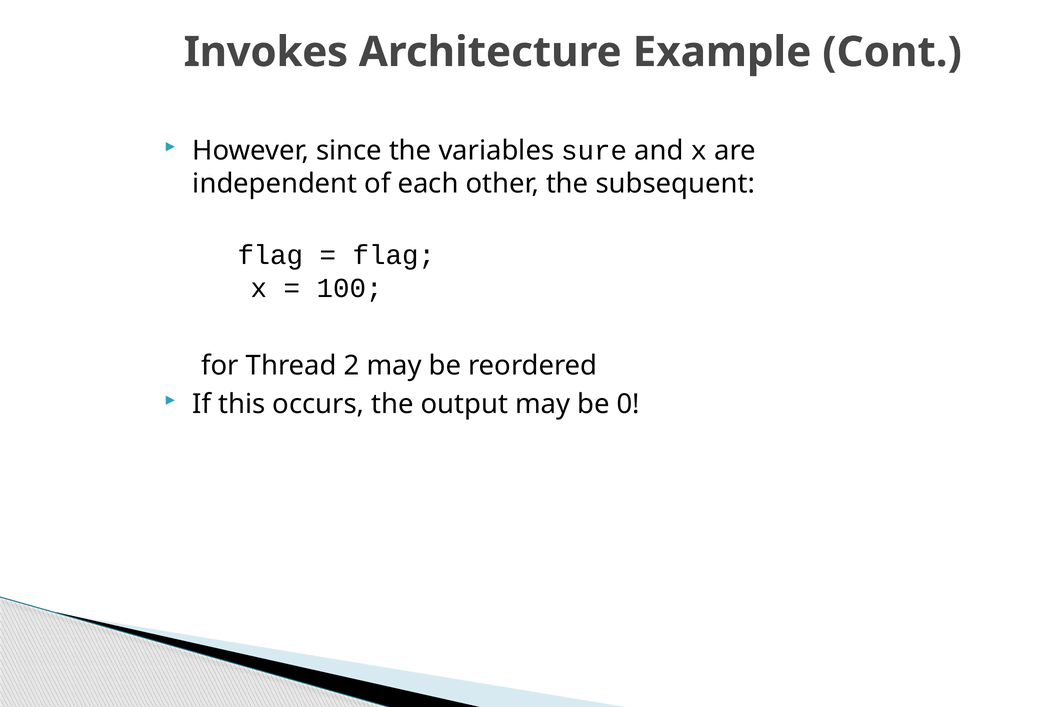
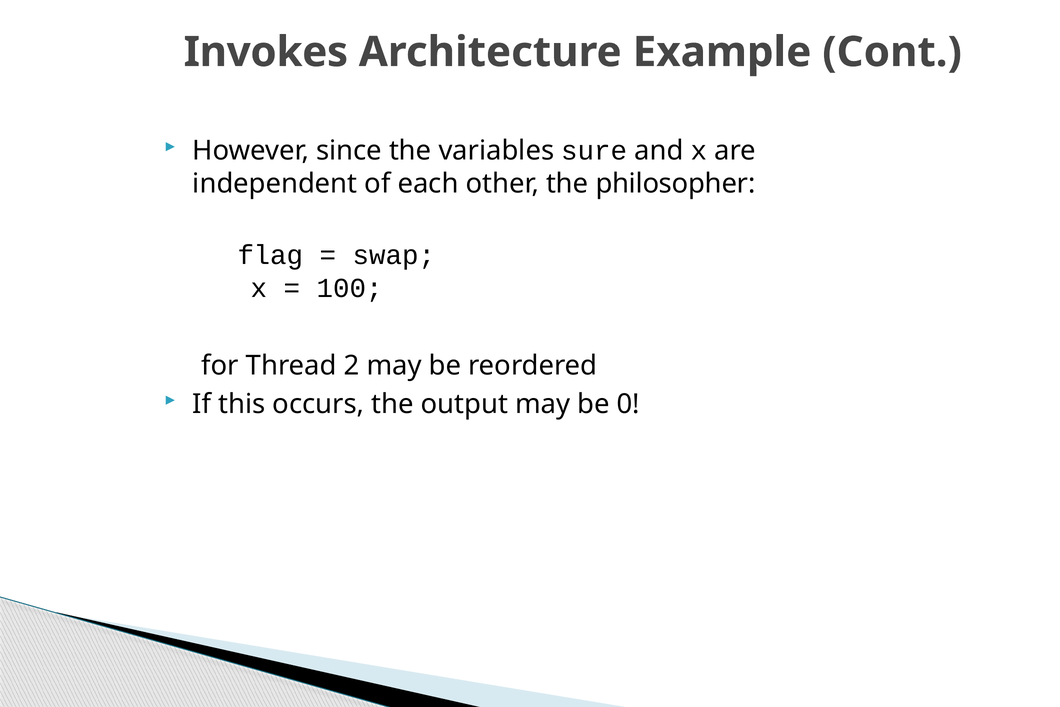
subsequent: subsequent -> philosopher (675, 184)
flag: flag -> swap (394, 255)
